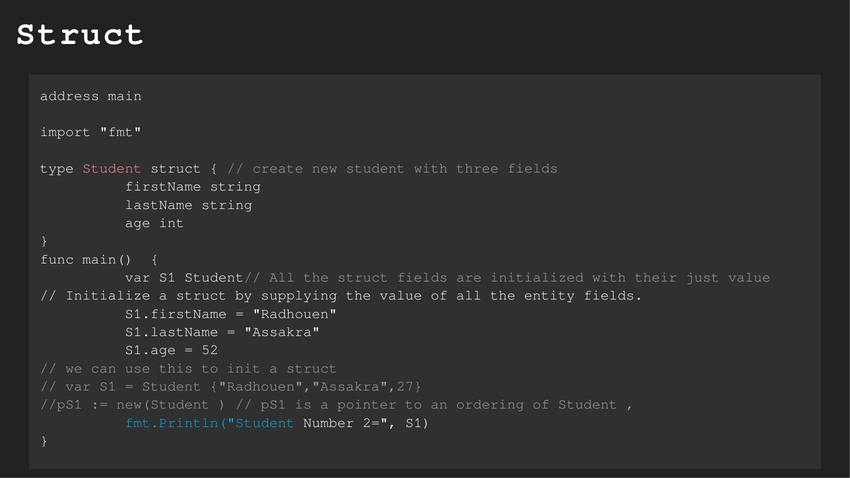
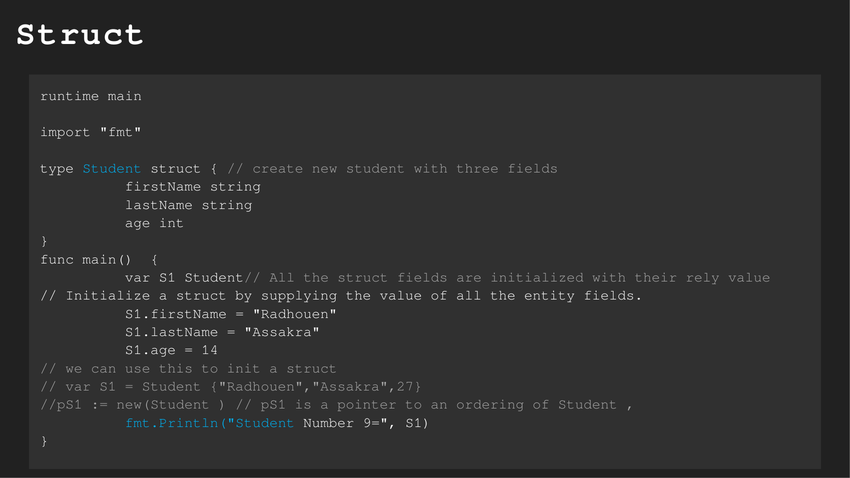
address: address -> runtime (70, 95)
Student colour: pink -> light blue (112, 168)
just: just -> rely (703, 277)
52: 52 -> 14 (210, 350)
2=: 2= -> 9= (380, 423)
